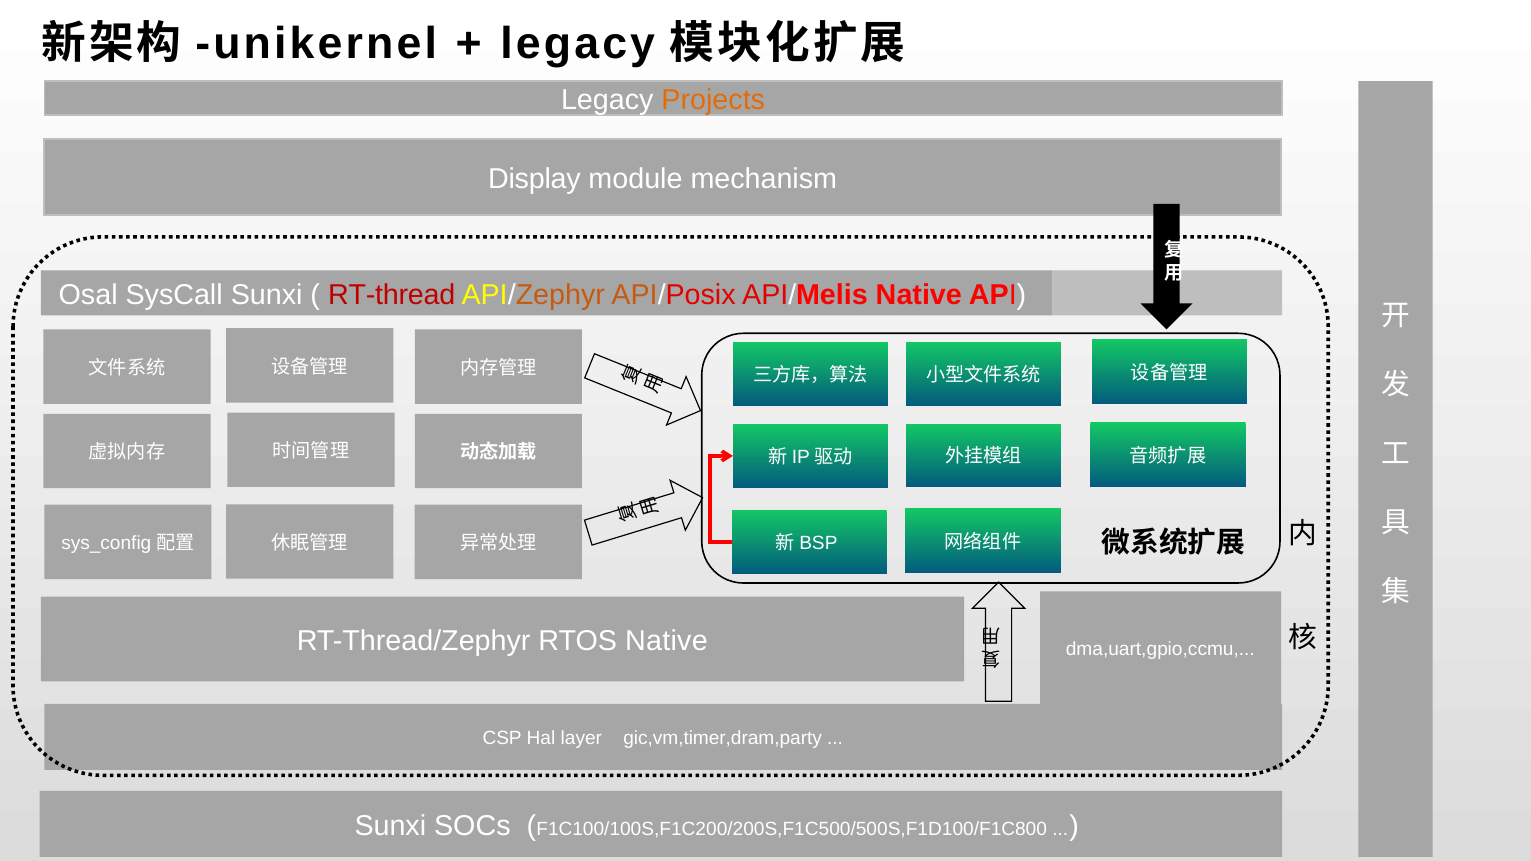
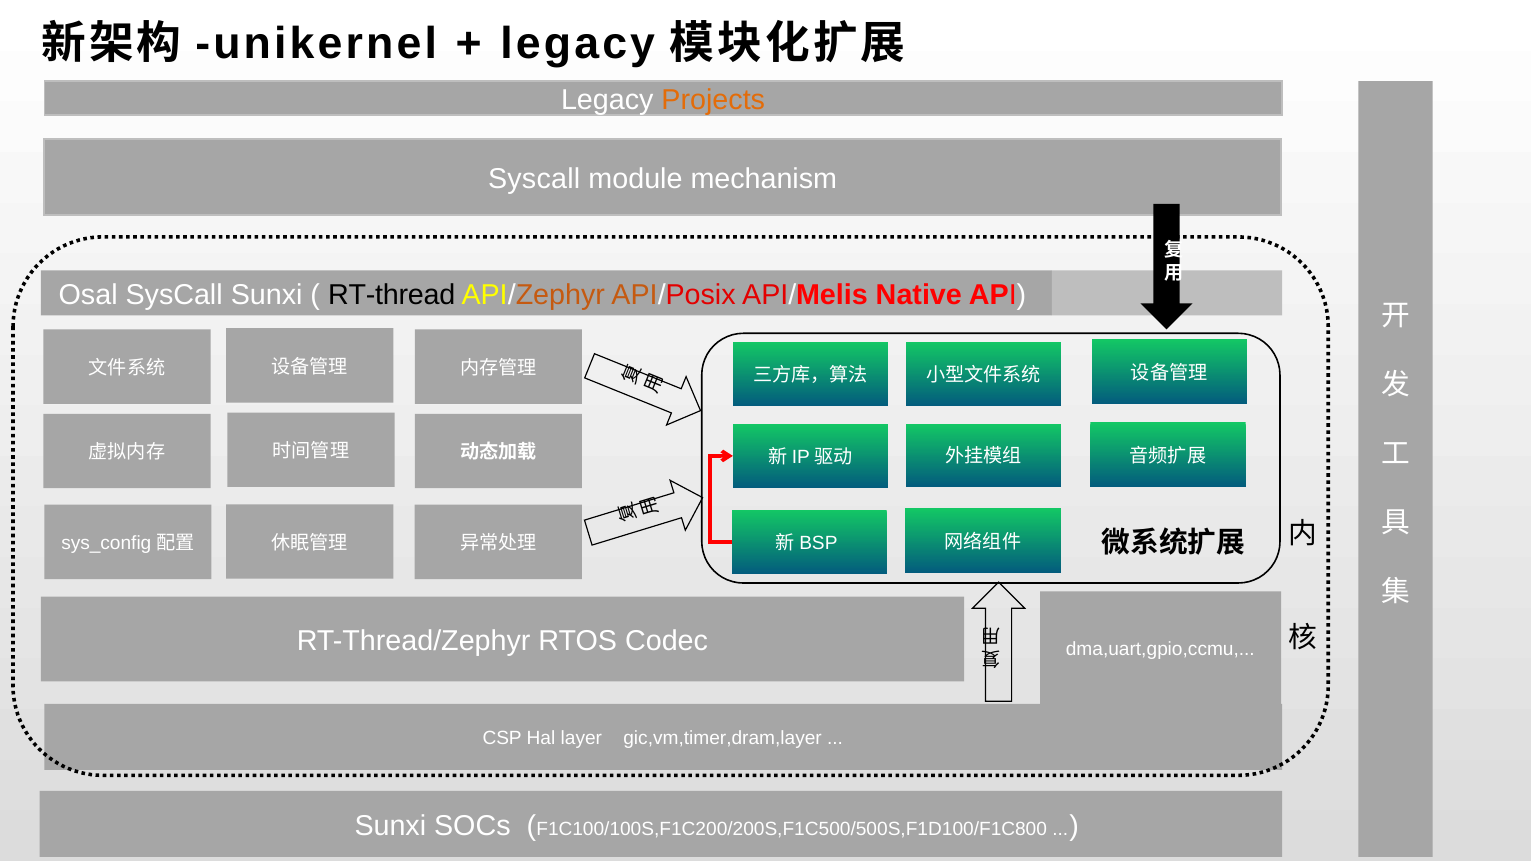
Display: Display -> Syscall (534, 179)
RT-thread colour: red -> black (392, 295)
RTOS Native: Native -> Codec (667, 641)
gic,vm,timer,dram,party: gic,vm,timer,dram,party -> gic,vm,timer,dram,layer (723, 738)
